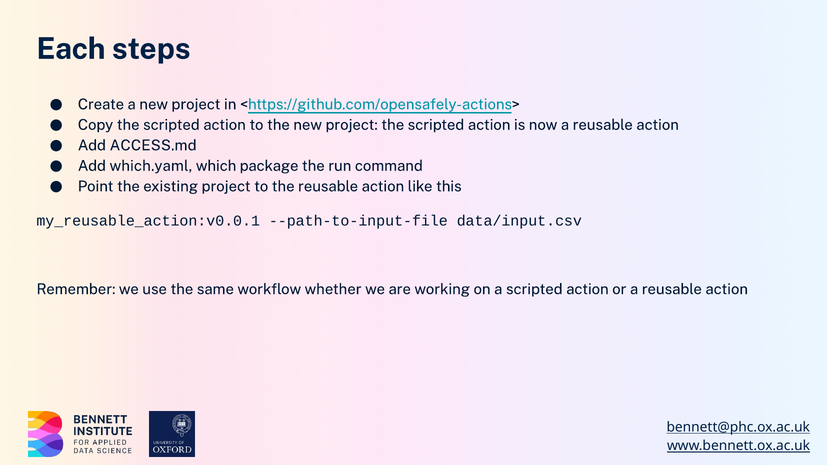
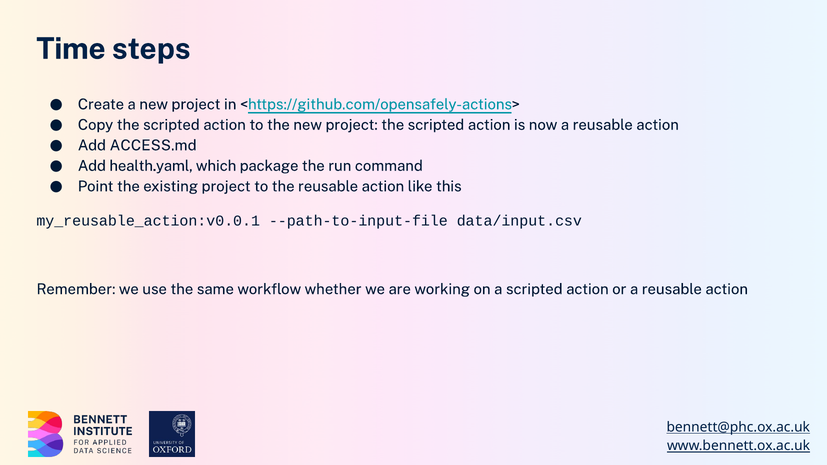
Each: Each -> Time (71, 49)
which.yaml: which.yaml -> health.yaml (151, 166)
